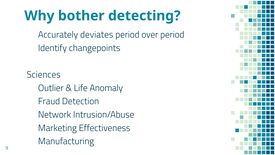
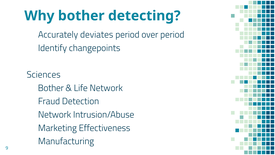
Outlier: Outlier -> Bother (51, 88)
Life Anomaly: Anomaly -> Network (106, 88)
